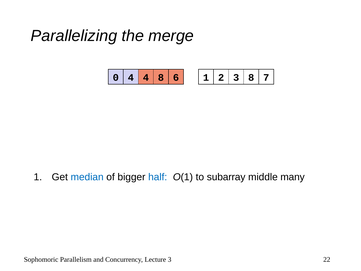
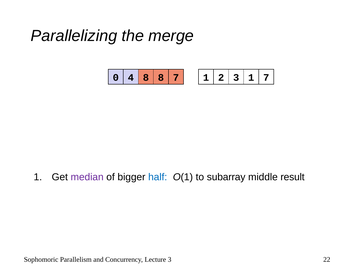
4 4: 4 -> 8 (146, 77)
8 6: 6 -> 7 (176, 77)
3 8: 8 -> 1 (251, 77)
median colour: blue -> purple (87, 177)
many: many -> result (293, 177)
